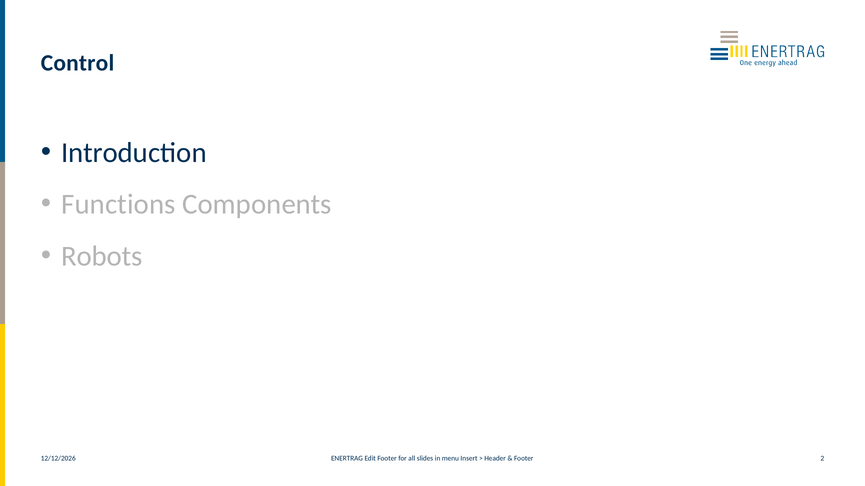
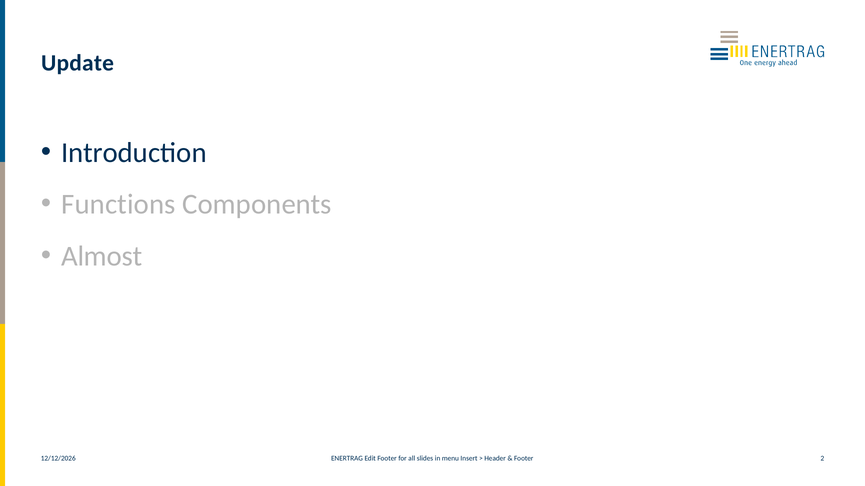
Control: Control -> Update (78, 63)
Robots: Robots -> Almost (102, 257)
